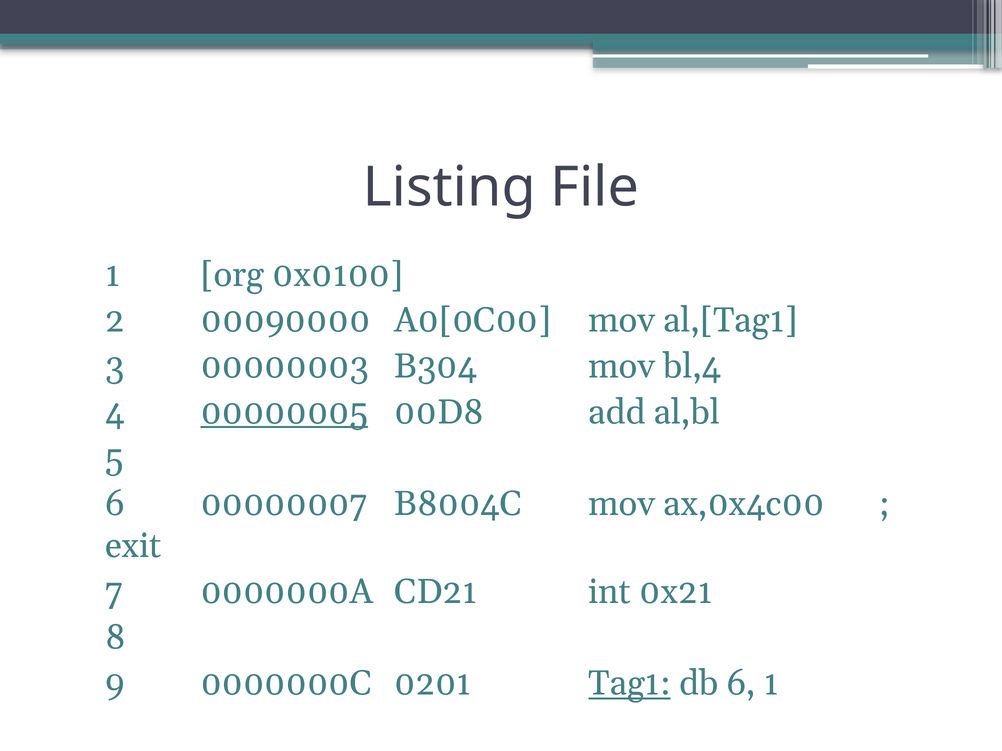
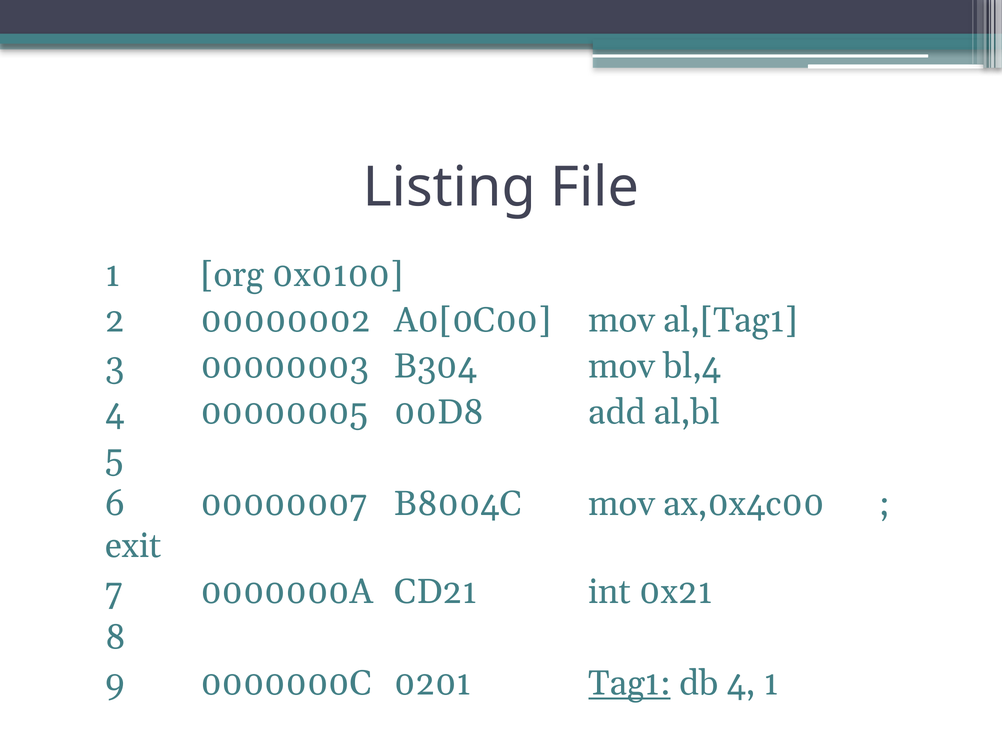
00090000: 00090000 -> 00000002 (286, 321)
00000005 underline: present -> none (284, 412)
db 6: 6 -> 4 (741, 684)
